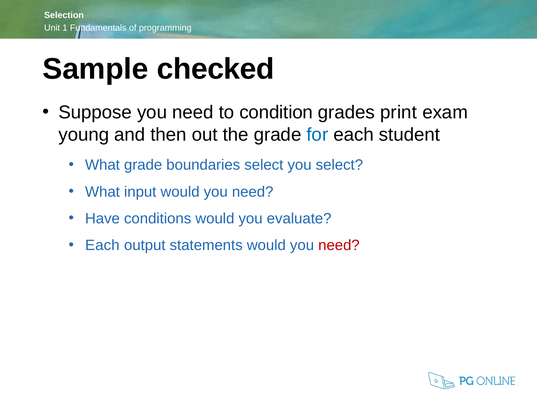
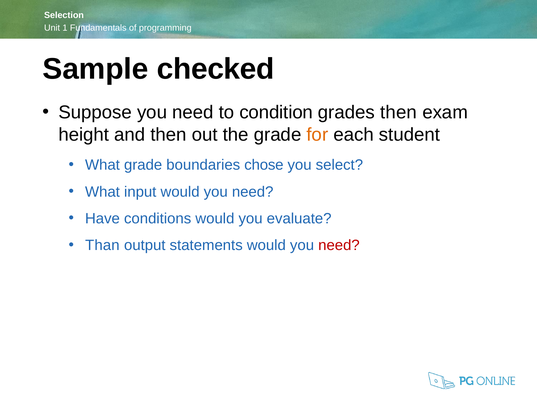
grades print: print -> then (399, 113)
young: young -> height (84, 135)
for colour: blue -> orange (317, 135)
boundaries select: select -> chose (264, 165)
Each: Each -> Than (102, 246)
